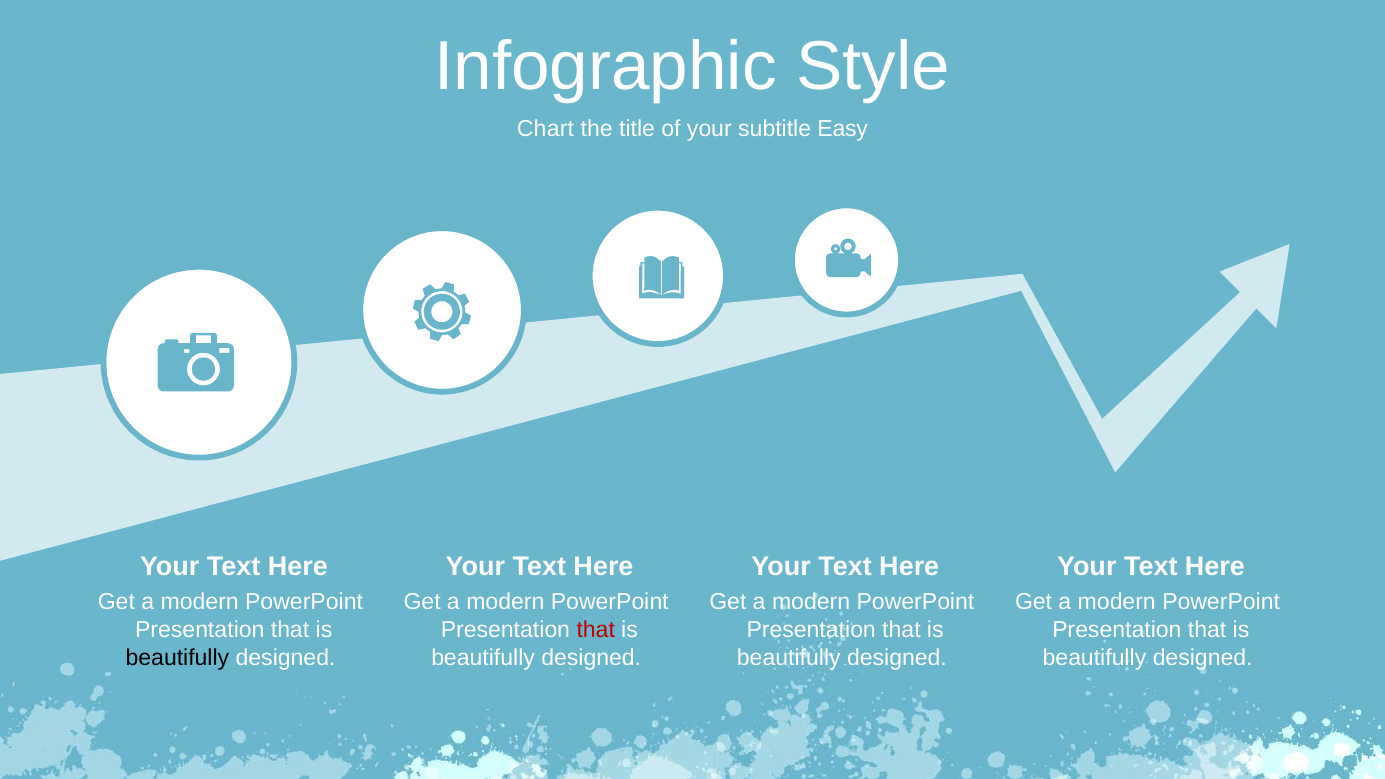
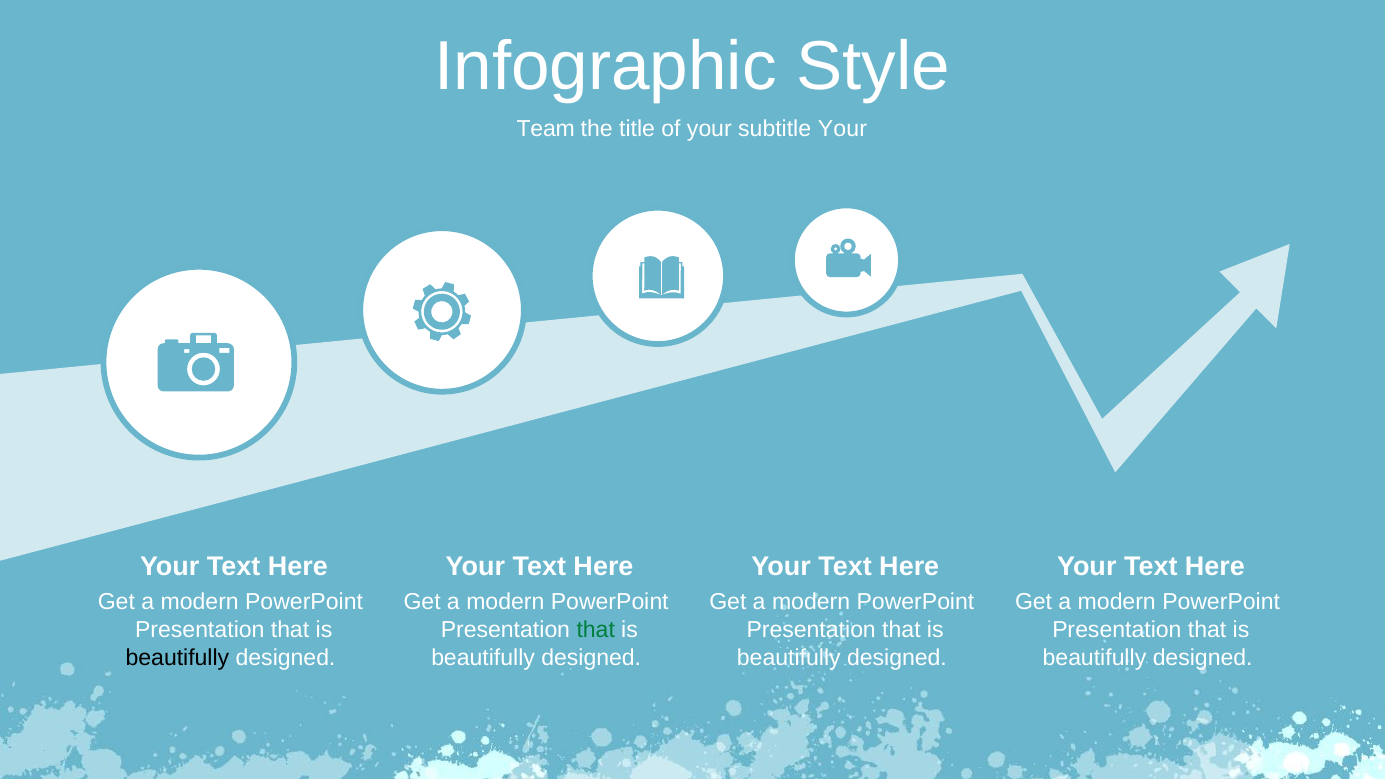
Chart: Chart -> Team (546, 129)
subtitle Easy: Easy -> Your (842, 129)
that colour: red -> green (596, 630)
